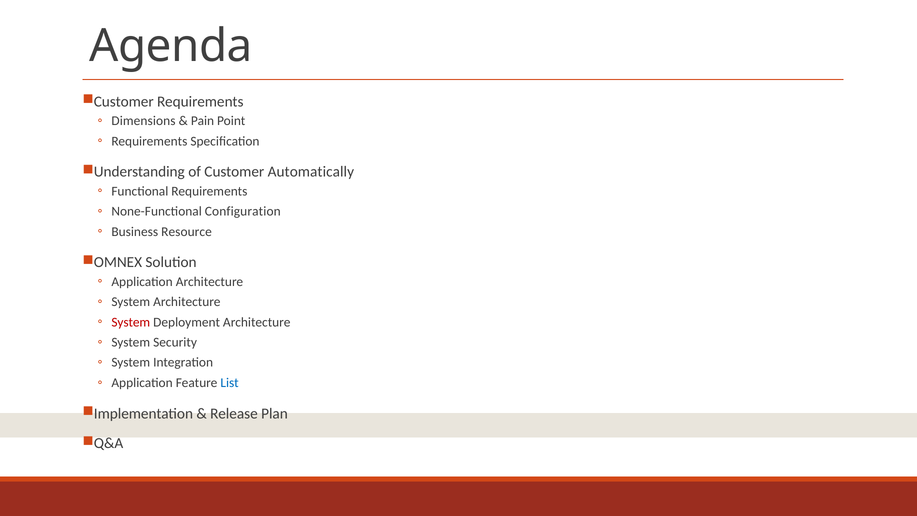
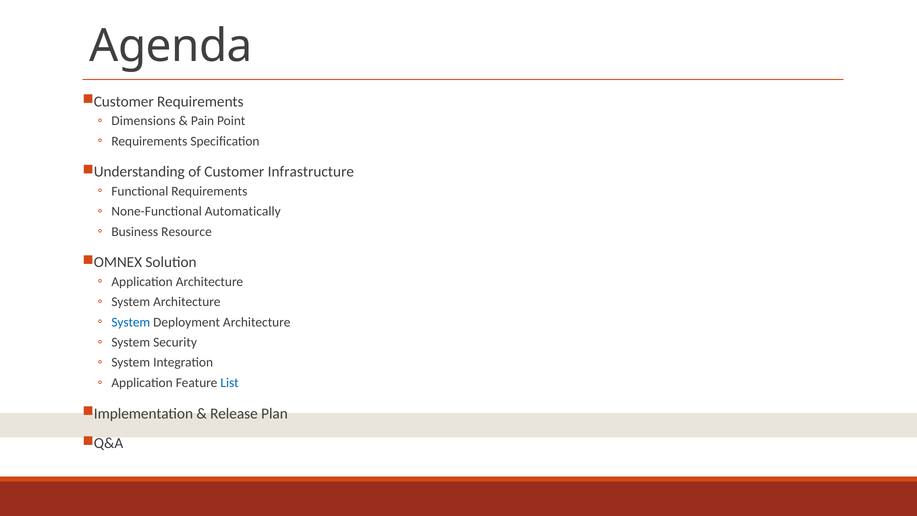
Automatically: Automatically -> Infrastructure (311, 172)
Configuration: Configuration -> Automatically (243, 211)
System colour: red -> blue (131, 322)
